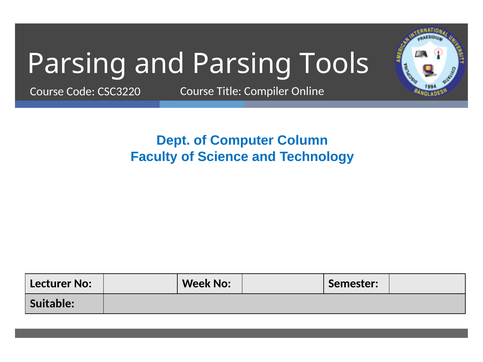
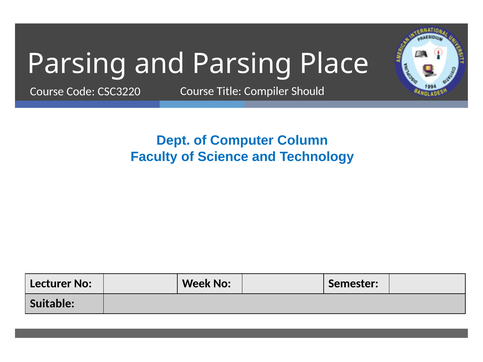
Tools: Tools -> Place (334, 64)
Online: Online -> Should (308, 91)
